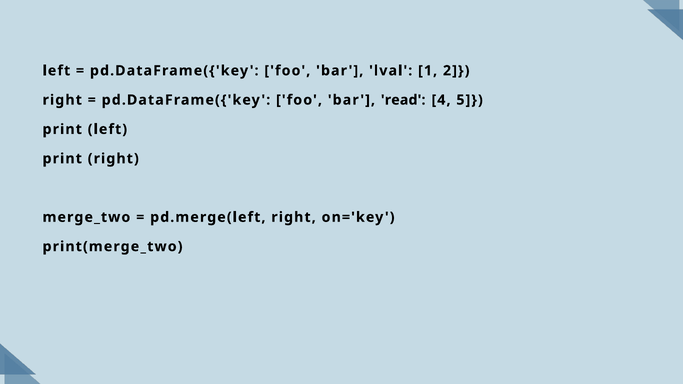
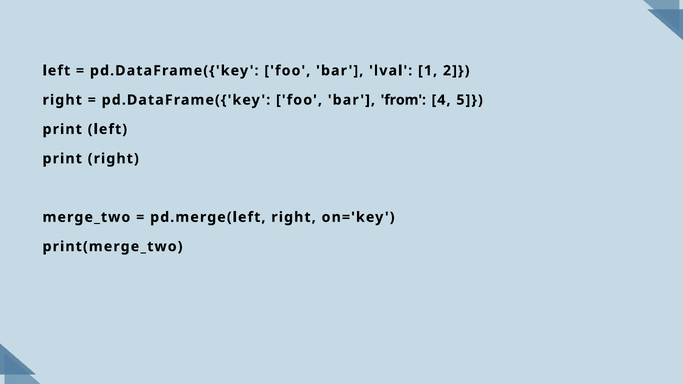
read: read -> from (403, 100)
